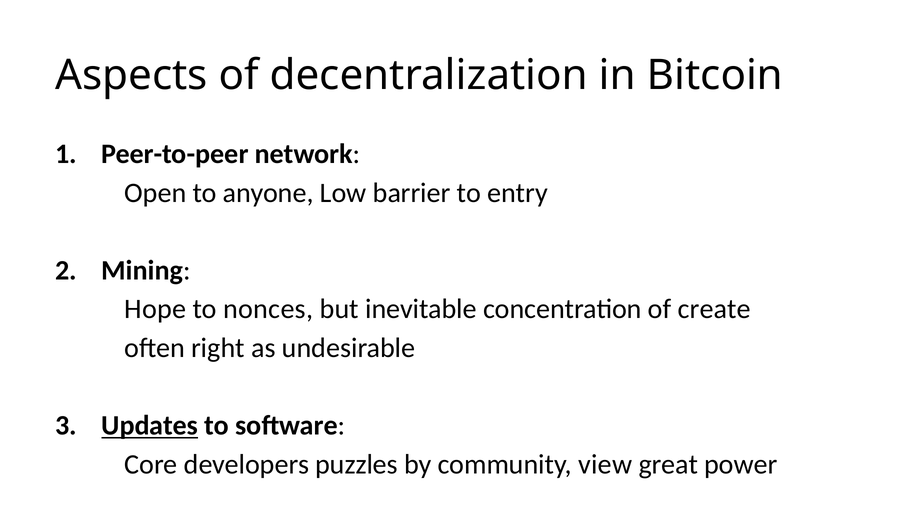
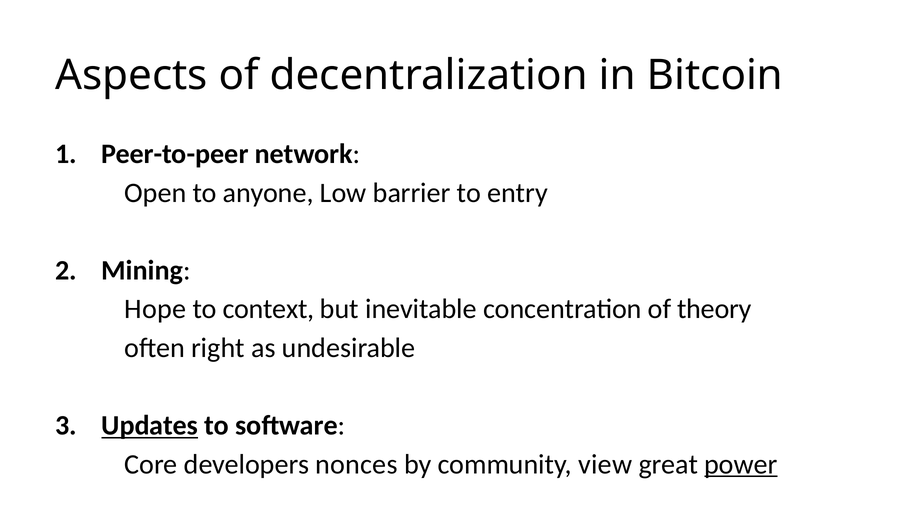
nonces: nonces -> context (268, 309)
create: create -> theory (714, 309)
puzzles: puzzles -> nonces (356, 464)
power underline: none -> present (741, 464)
